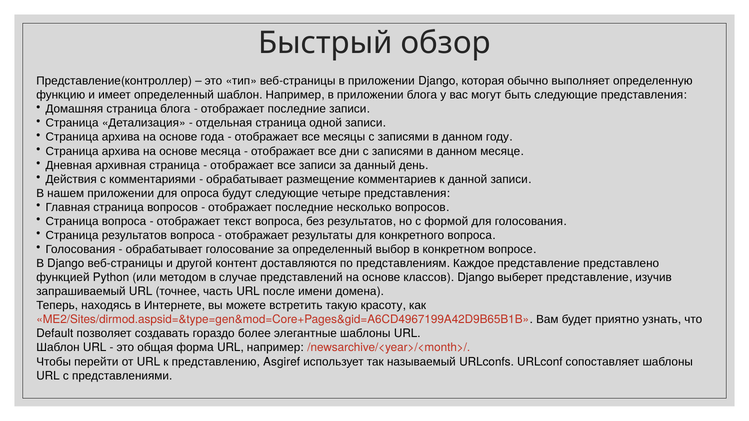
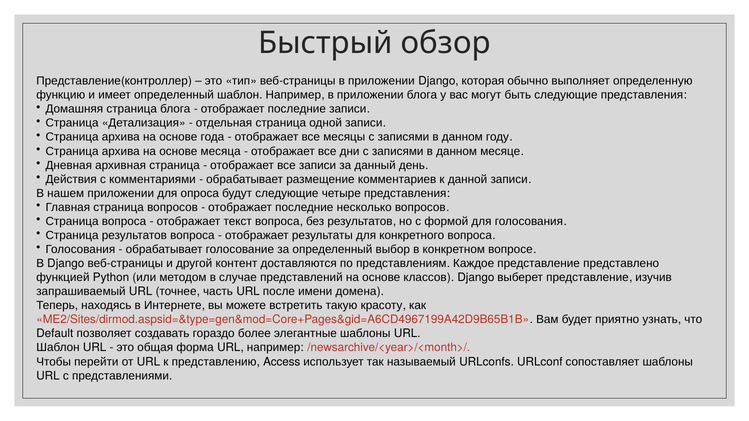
Asgiref: Asgiref -> Access (282, 362)
